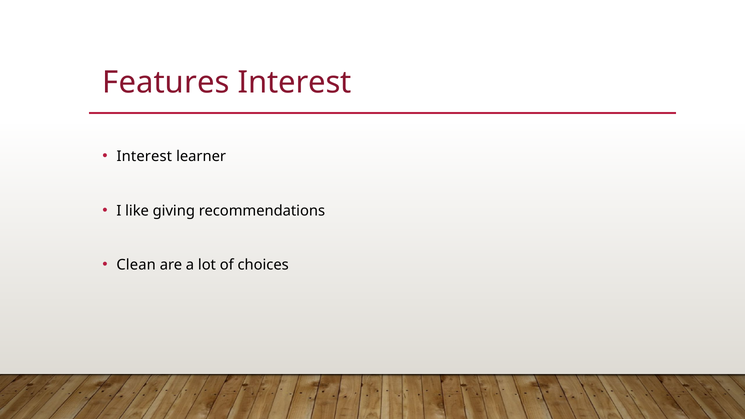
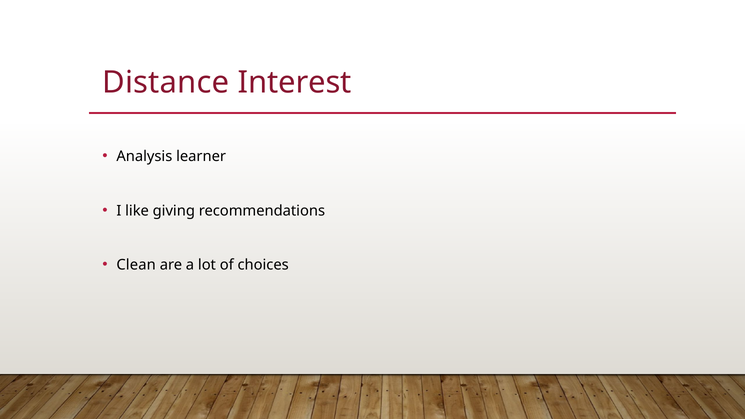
Features: Features -> Distance (166, 82)
Interest: Interest -> Analysis (144, 156)
